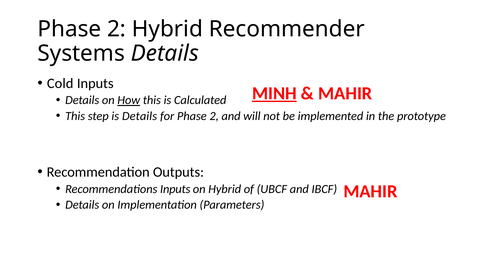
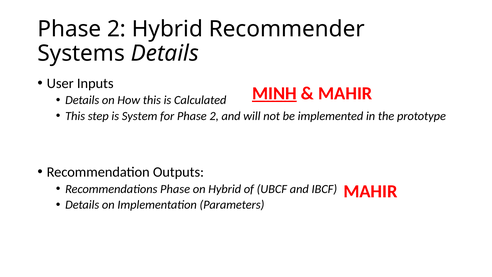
Cold: Cold -> User (60, 83)
How underline: present -> none (129, 100)
is Details: Details -> System (140, 116)
Recommendations Inputs: Inputs -> Phase (175, 189)
